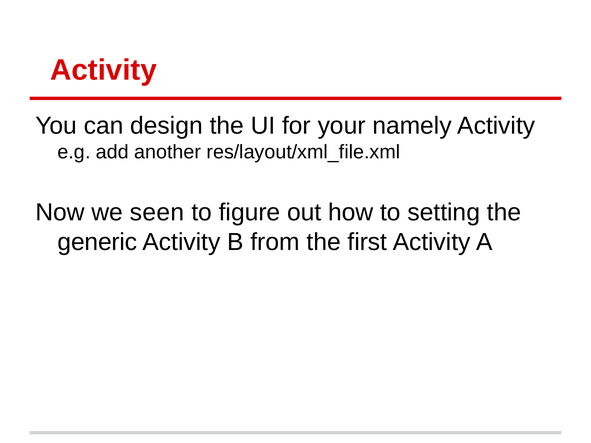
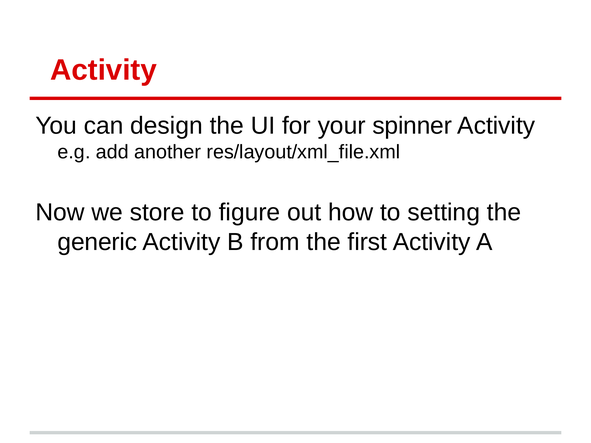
namely: namely -> spinner (412, 126)
seen: seen -> store (157, 213)
